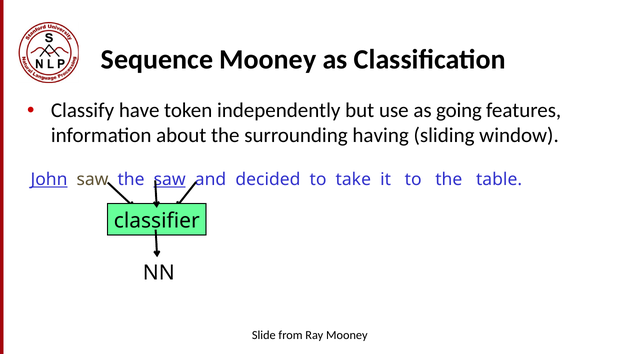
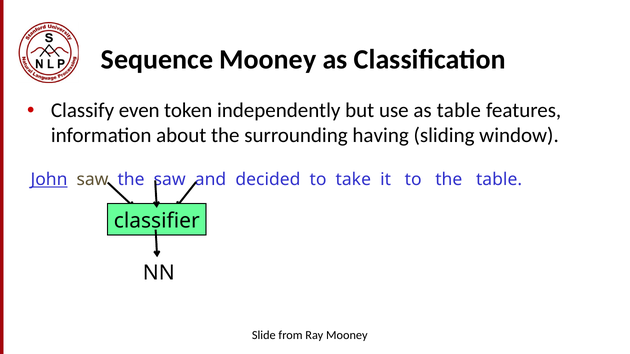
have: have -> even (139, 110)
as going: going -> table (459, 110)
saw underline: present -> none (170, 180)
